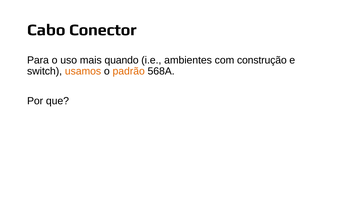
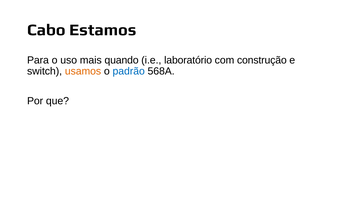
Conector: Conector -> Estamos (103, 30)
ambientes: ambientes -> laboratório (188, 60)
padrão colour: orange -> blue (129, 71)
